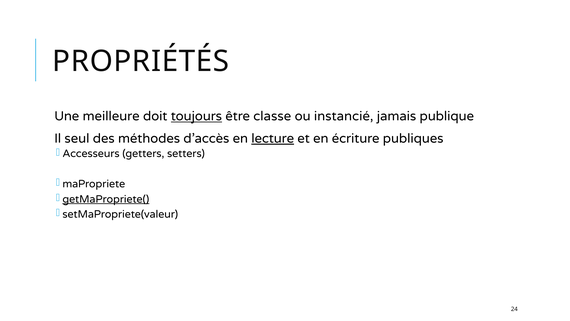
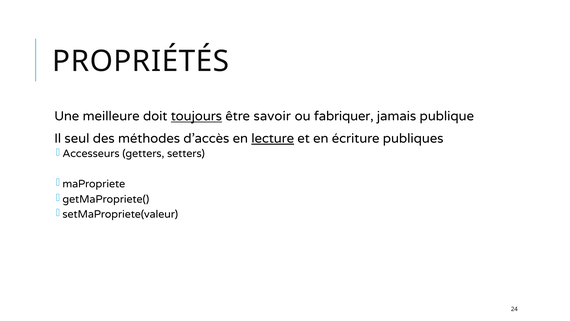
classe: classe -> savoir (272, 116)
instancié: instancié -> fabriquer (344, 116)
getMaPropriete( underline: present -> none (106, 199)
